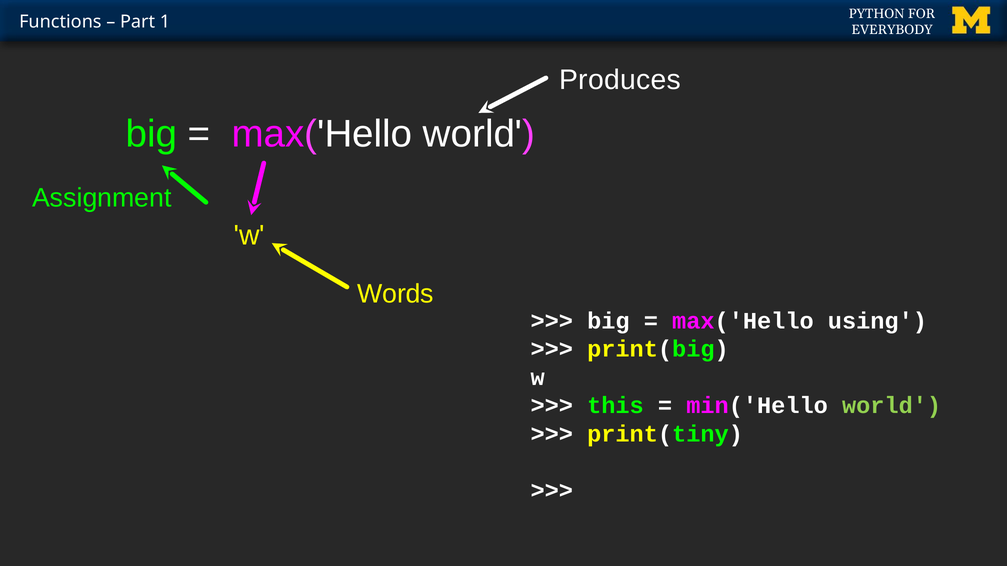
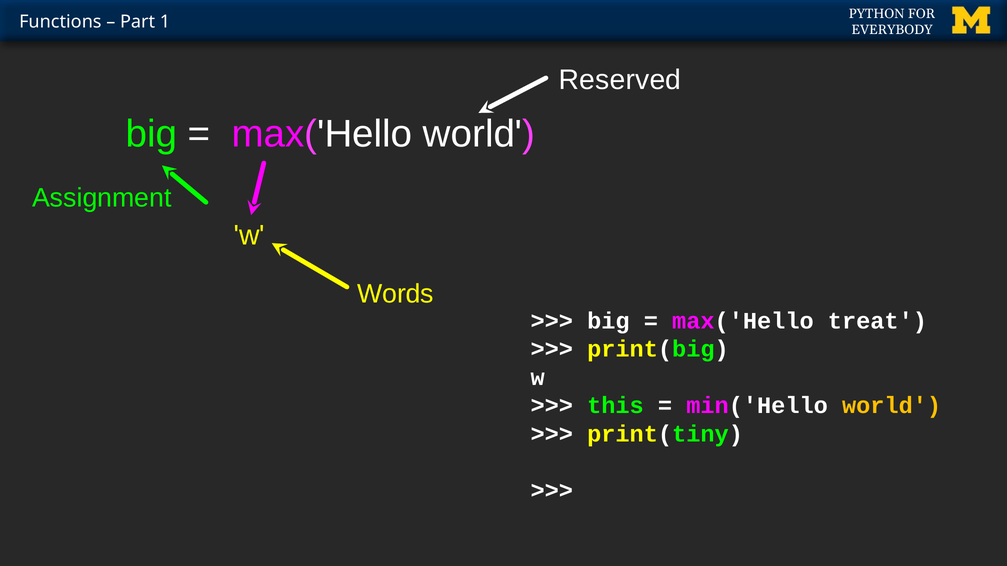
Produces: Produces -> Reserved (620, 80)
using: using -> treat (877, 321)
world colour: light green -> yellow (892, 406)
